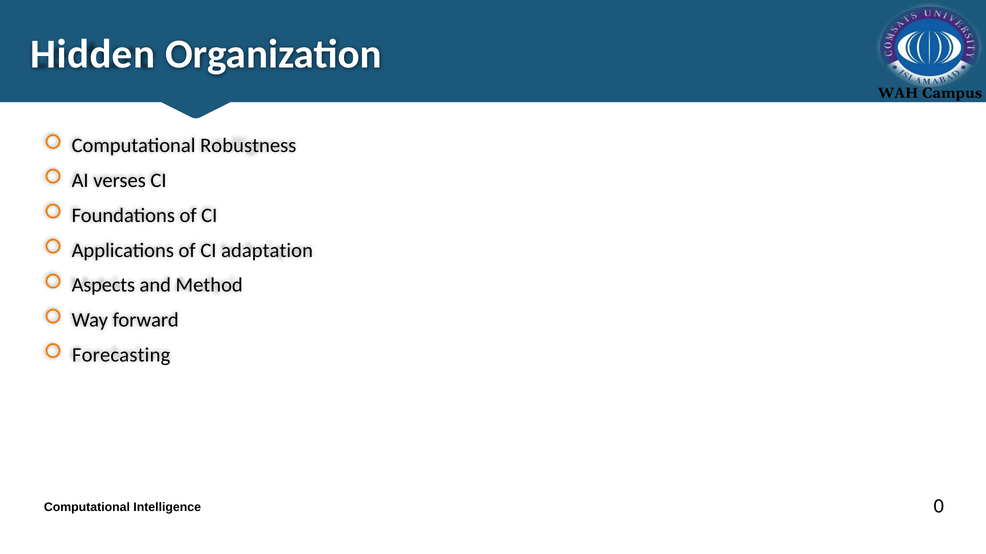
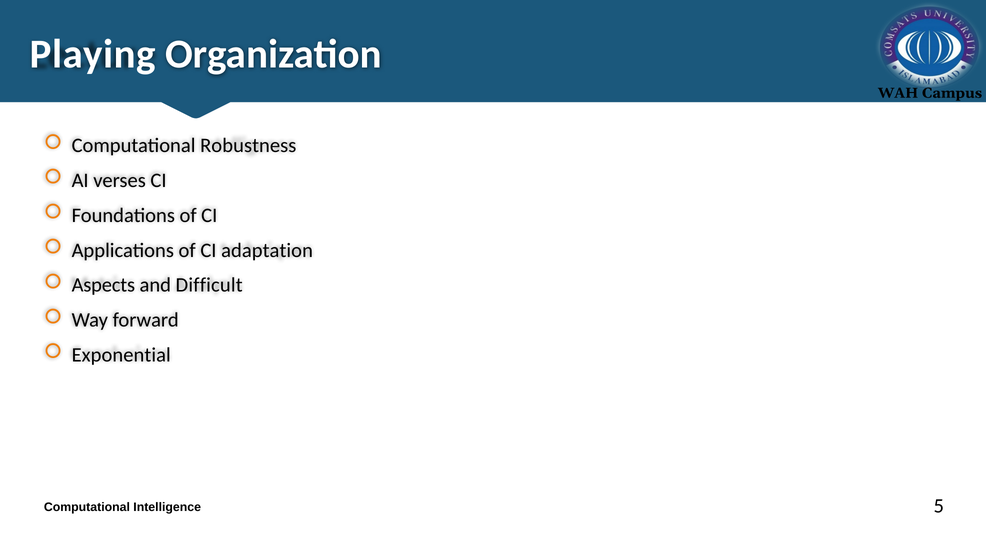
Hidden: Hidden -> Playing (93, 54)
Method: Method -> Difficult (209, 285)
Forecasting: Forecasting -> Exponential (121, 355)
0: 0 -> 5 (939, 506)
